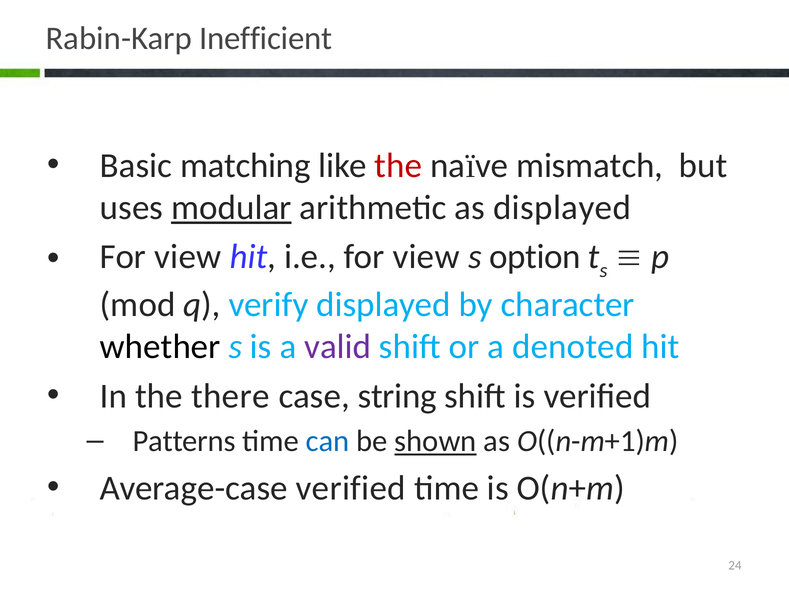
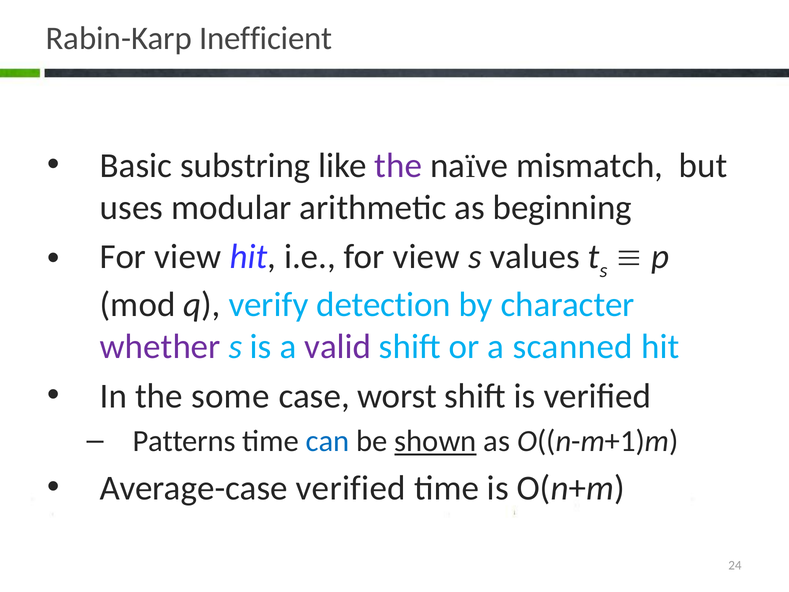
matching: matching -> substring (245, 166)
the colour: red -> purple (398, 166)
modular underline: present -> none (231, 208)
as displayed: displayed -> beginning (562, 208)
option: option -> values (535, 257)
verify displayed: displayed -> detection (384, 305)
whether colour: black -> purple (160, 347)
denoted: denoted -> scanned (573, 347)
there: there -> some (230, 396)
string: string -> worst (397, 396)
